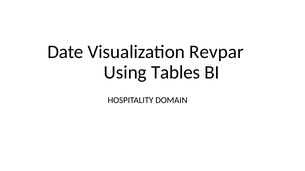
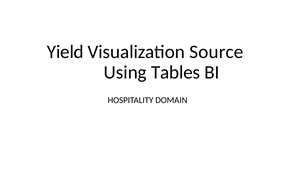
Date: Date -> Yield (65, 52)
Revpar: Revpar -> Source (216, 52)
